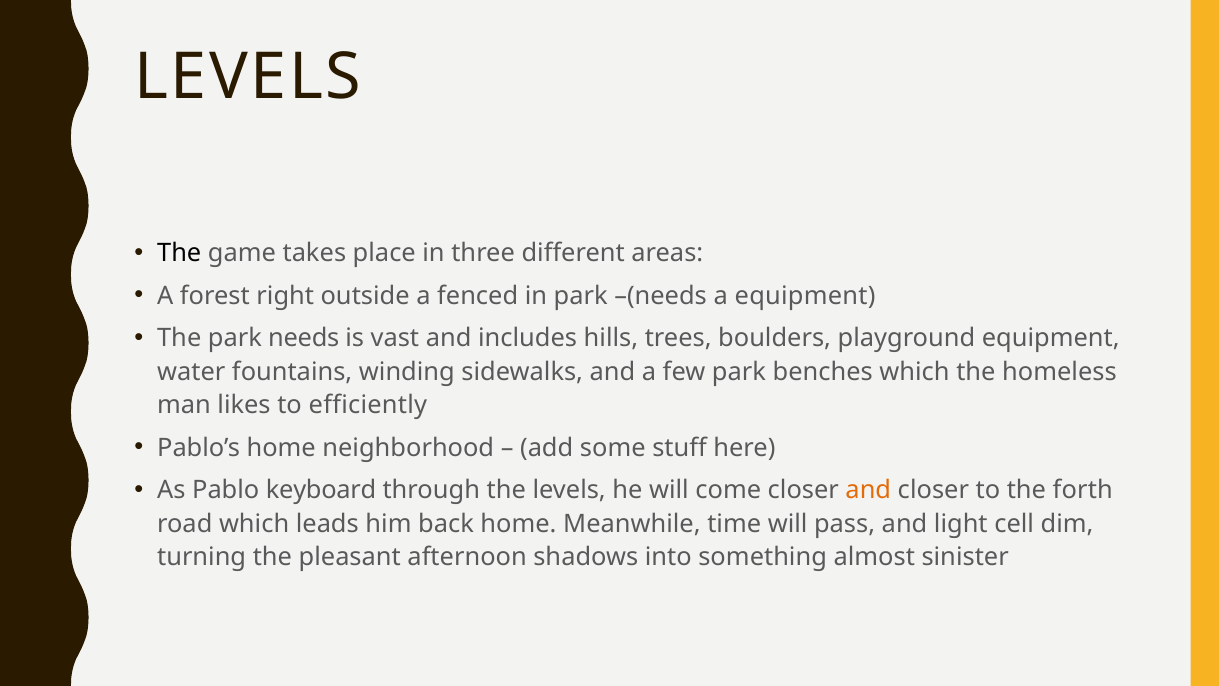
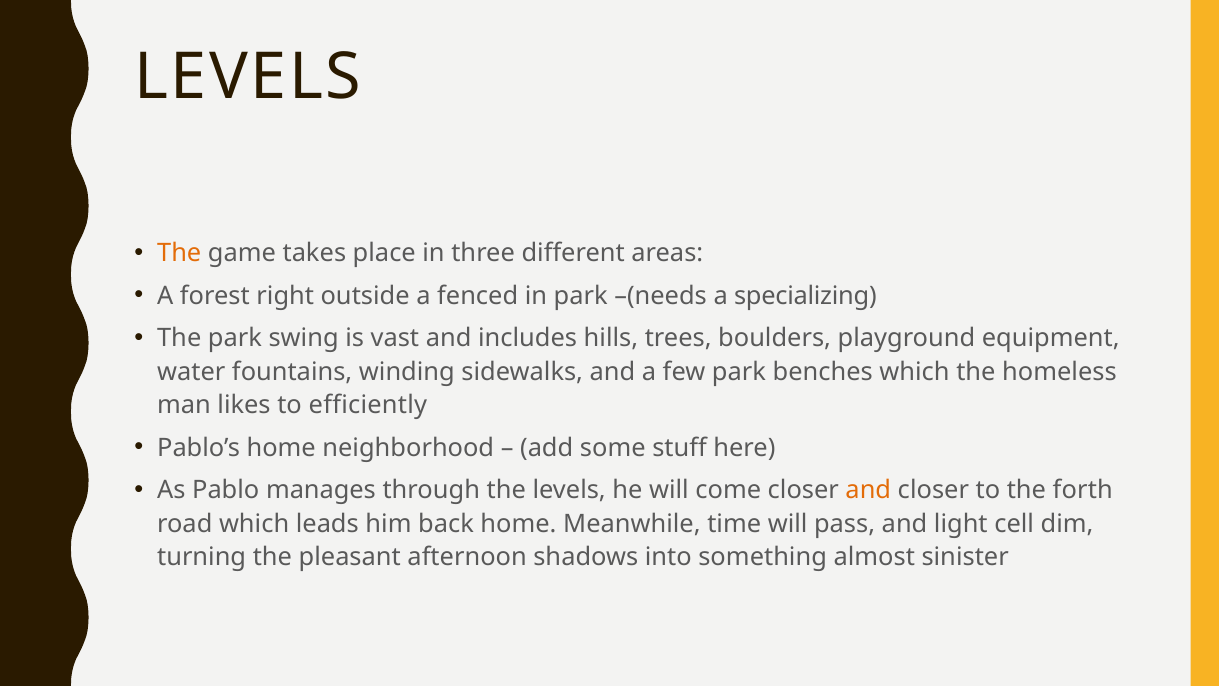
The colour: black -> orange (179, 253)
a equipment: equipment -> specializing (805, 296)
needs: needs -> swing (304, 338)
keyboard: keyboard -> manages (321, 490)
